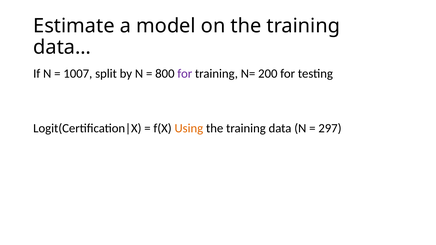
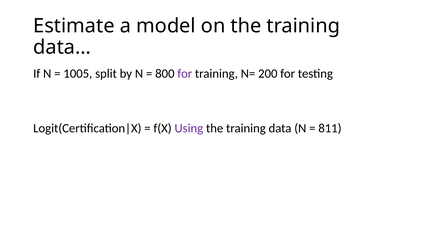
1007: 1007 -> 1005 (78, 74)
Using colour: orange -> purple (189, 129)
297: 297 -> 811 (330, 129)
